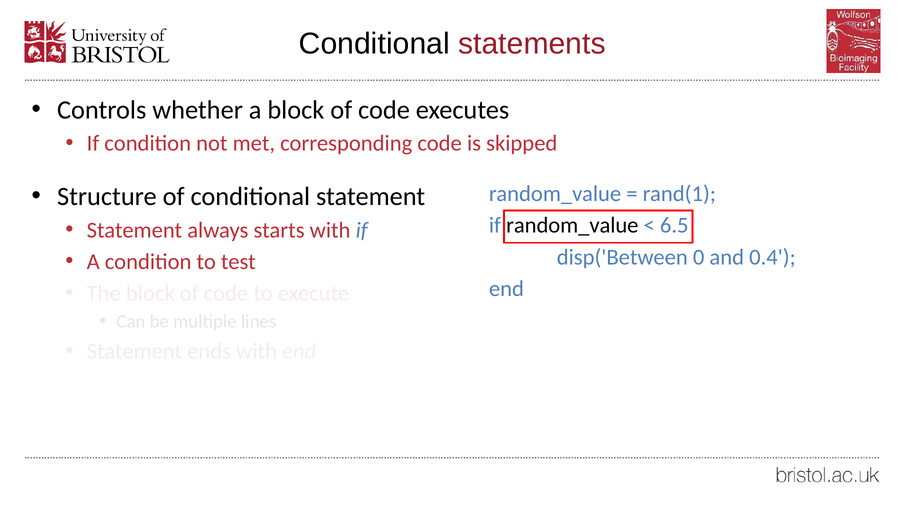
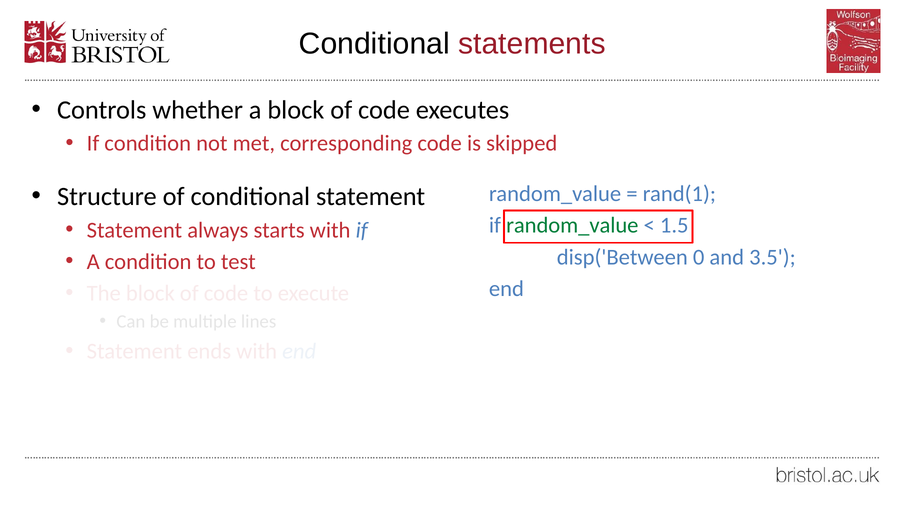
random_value colour: black -> green (572, 226)
6.5: 6.5 -> 1.5 (674, 226)
0.4: 0.4 -> 3.5 (772, 257)
